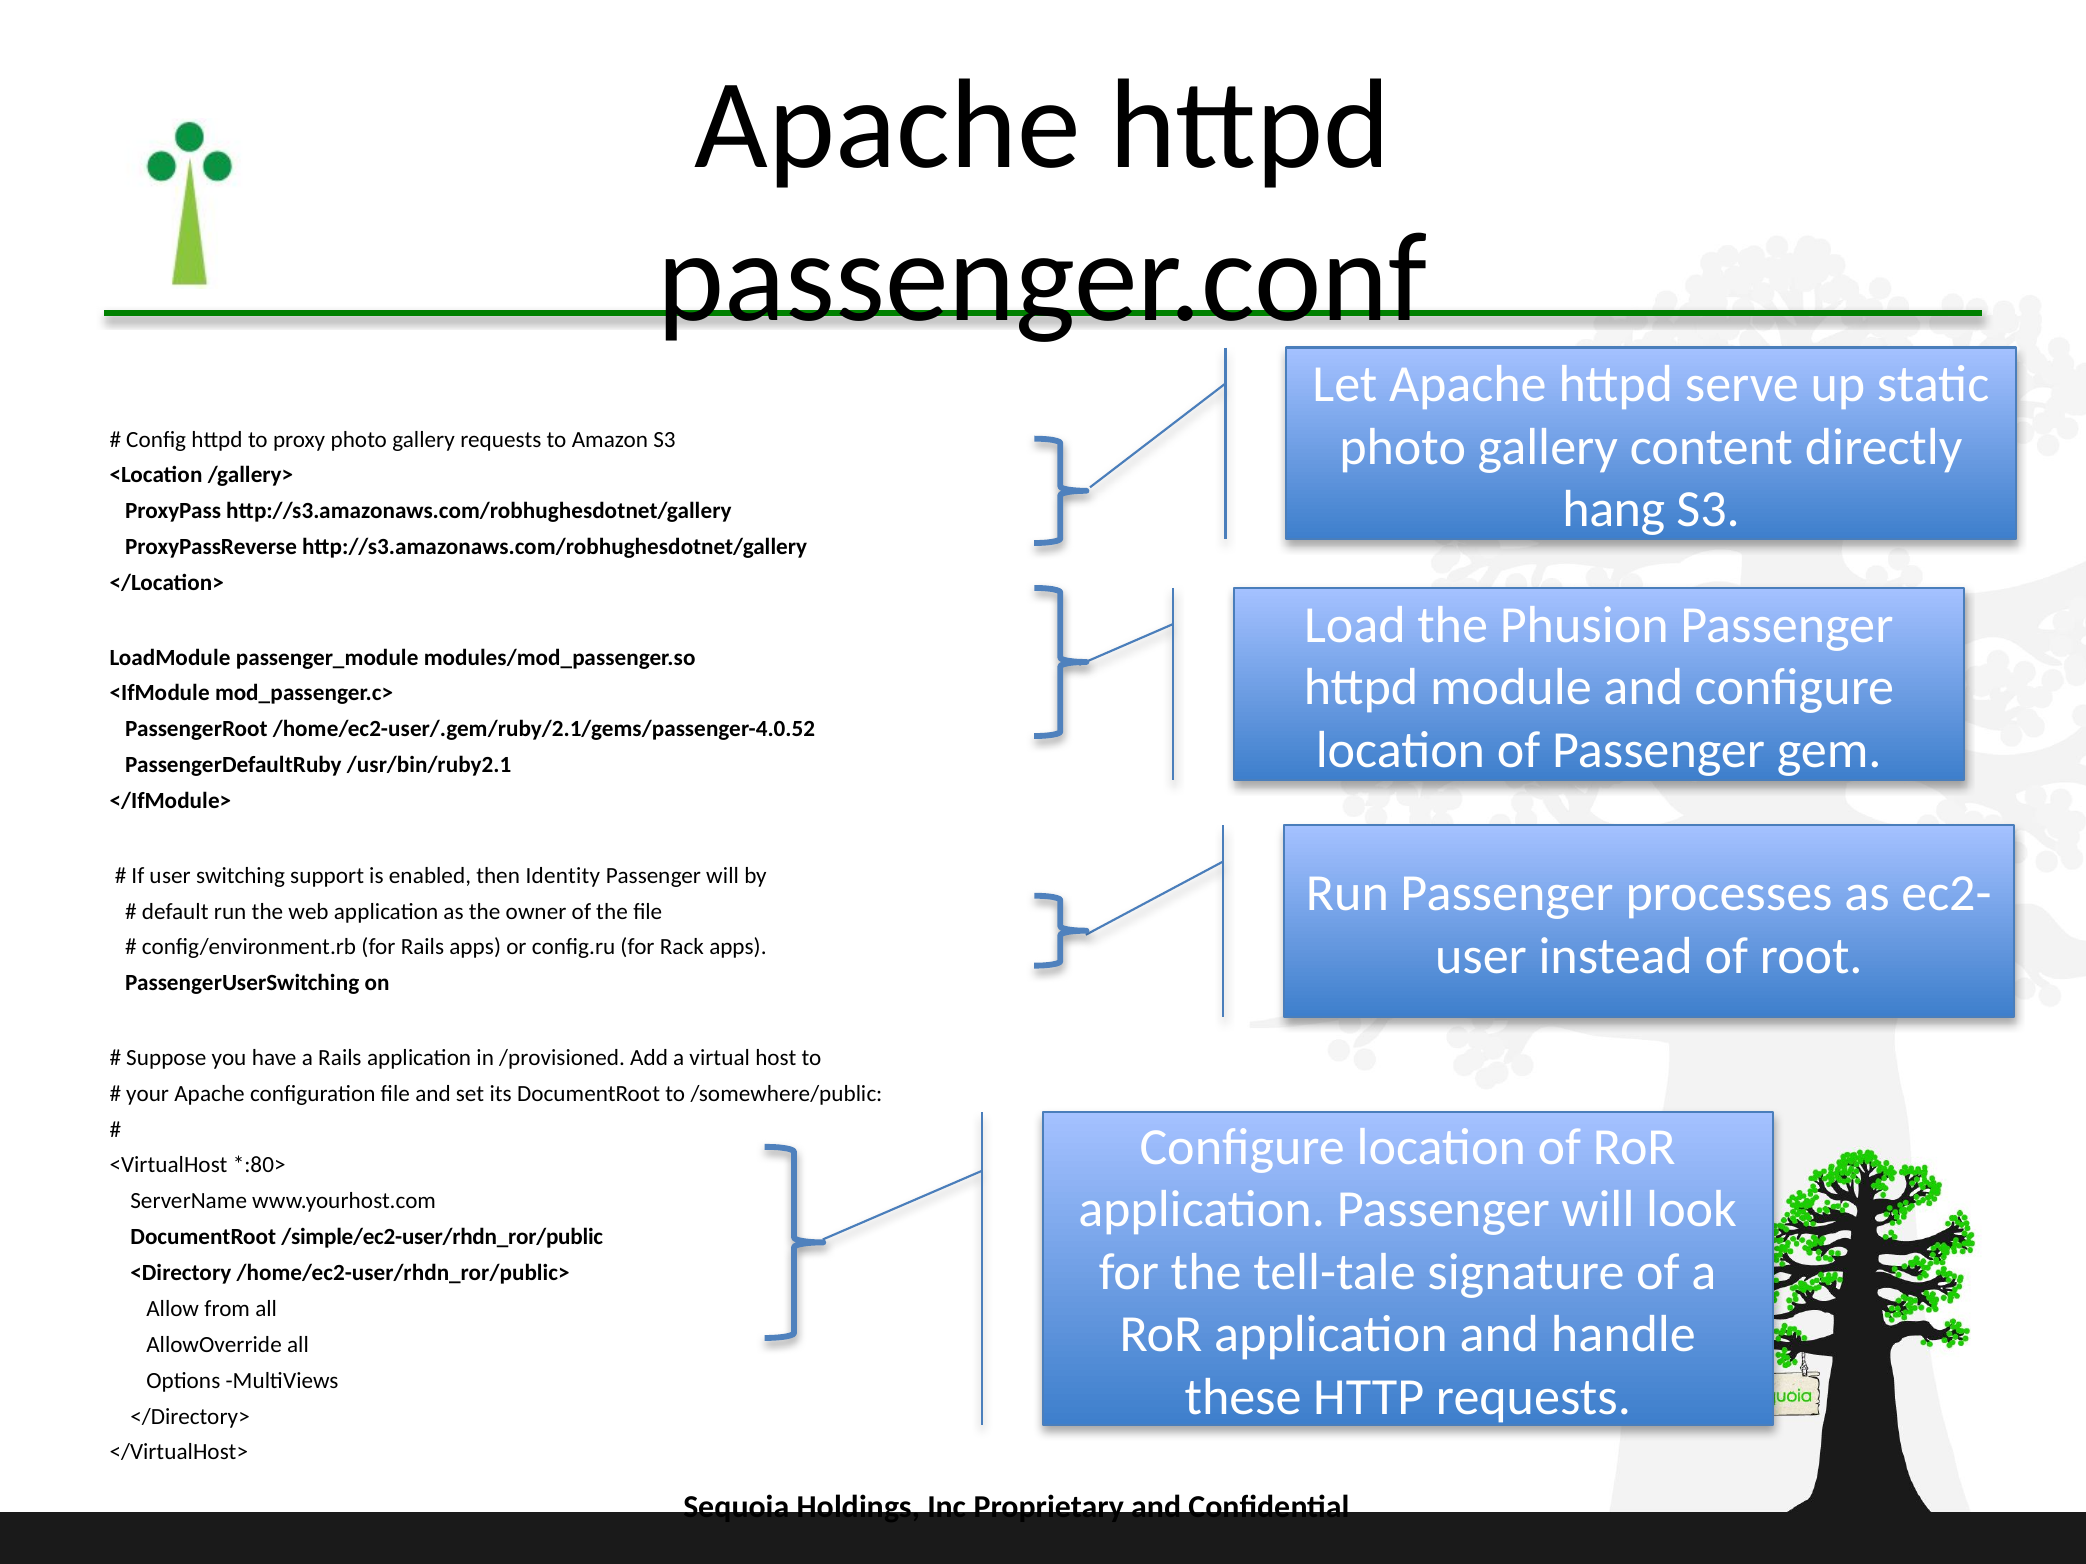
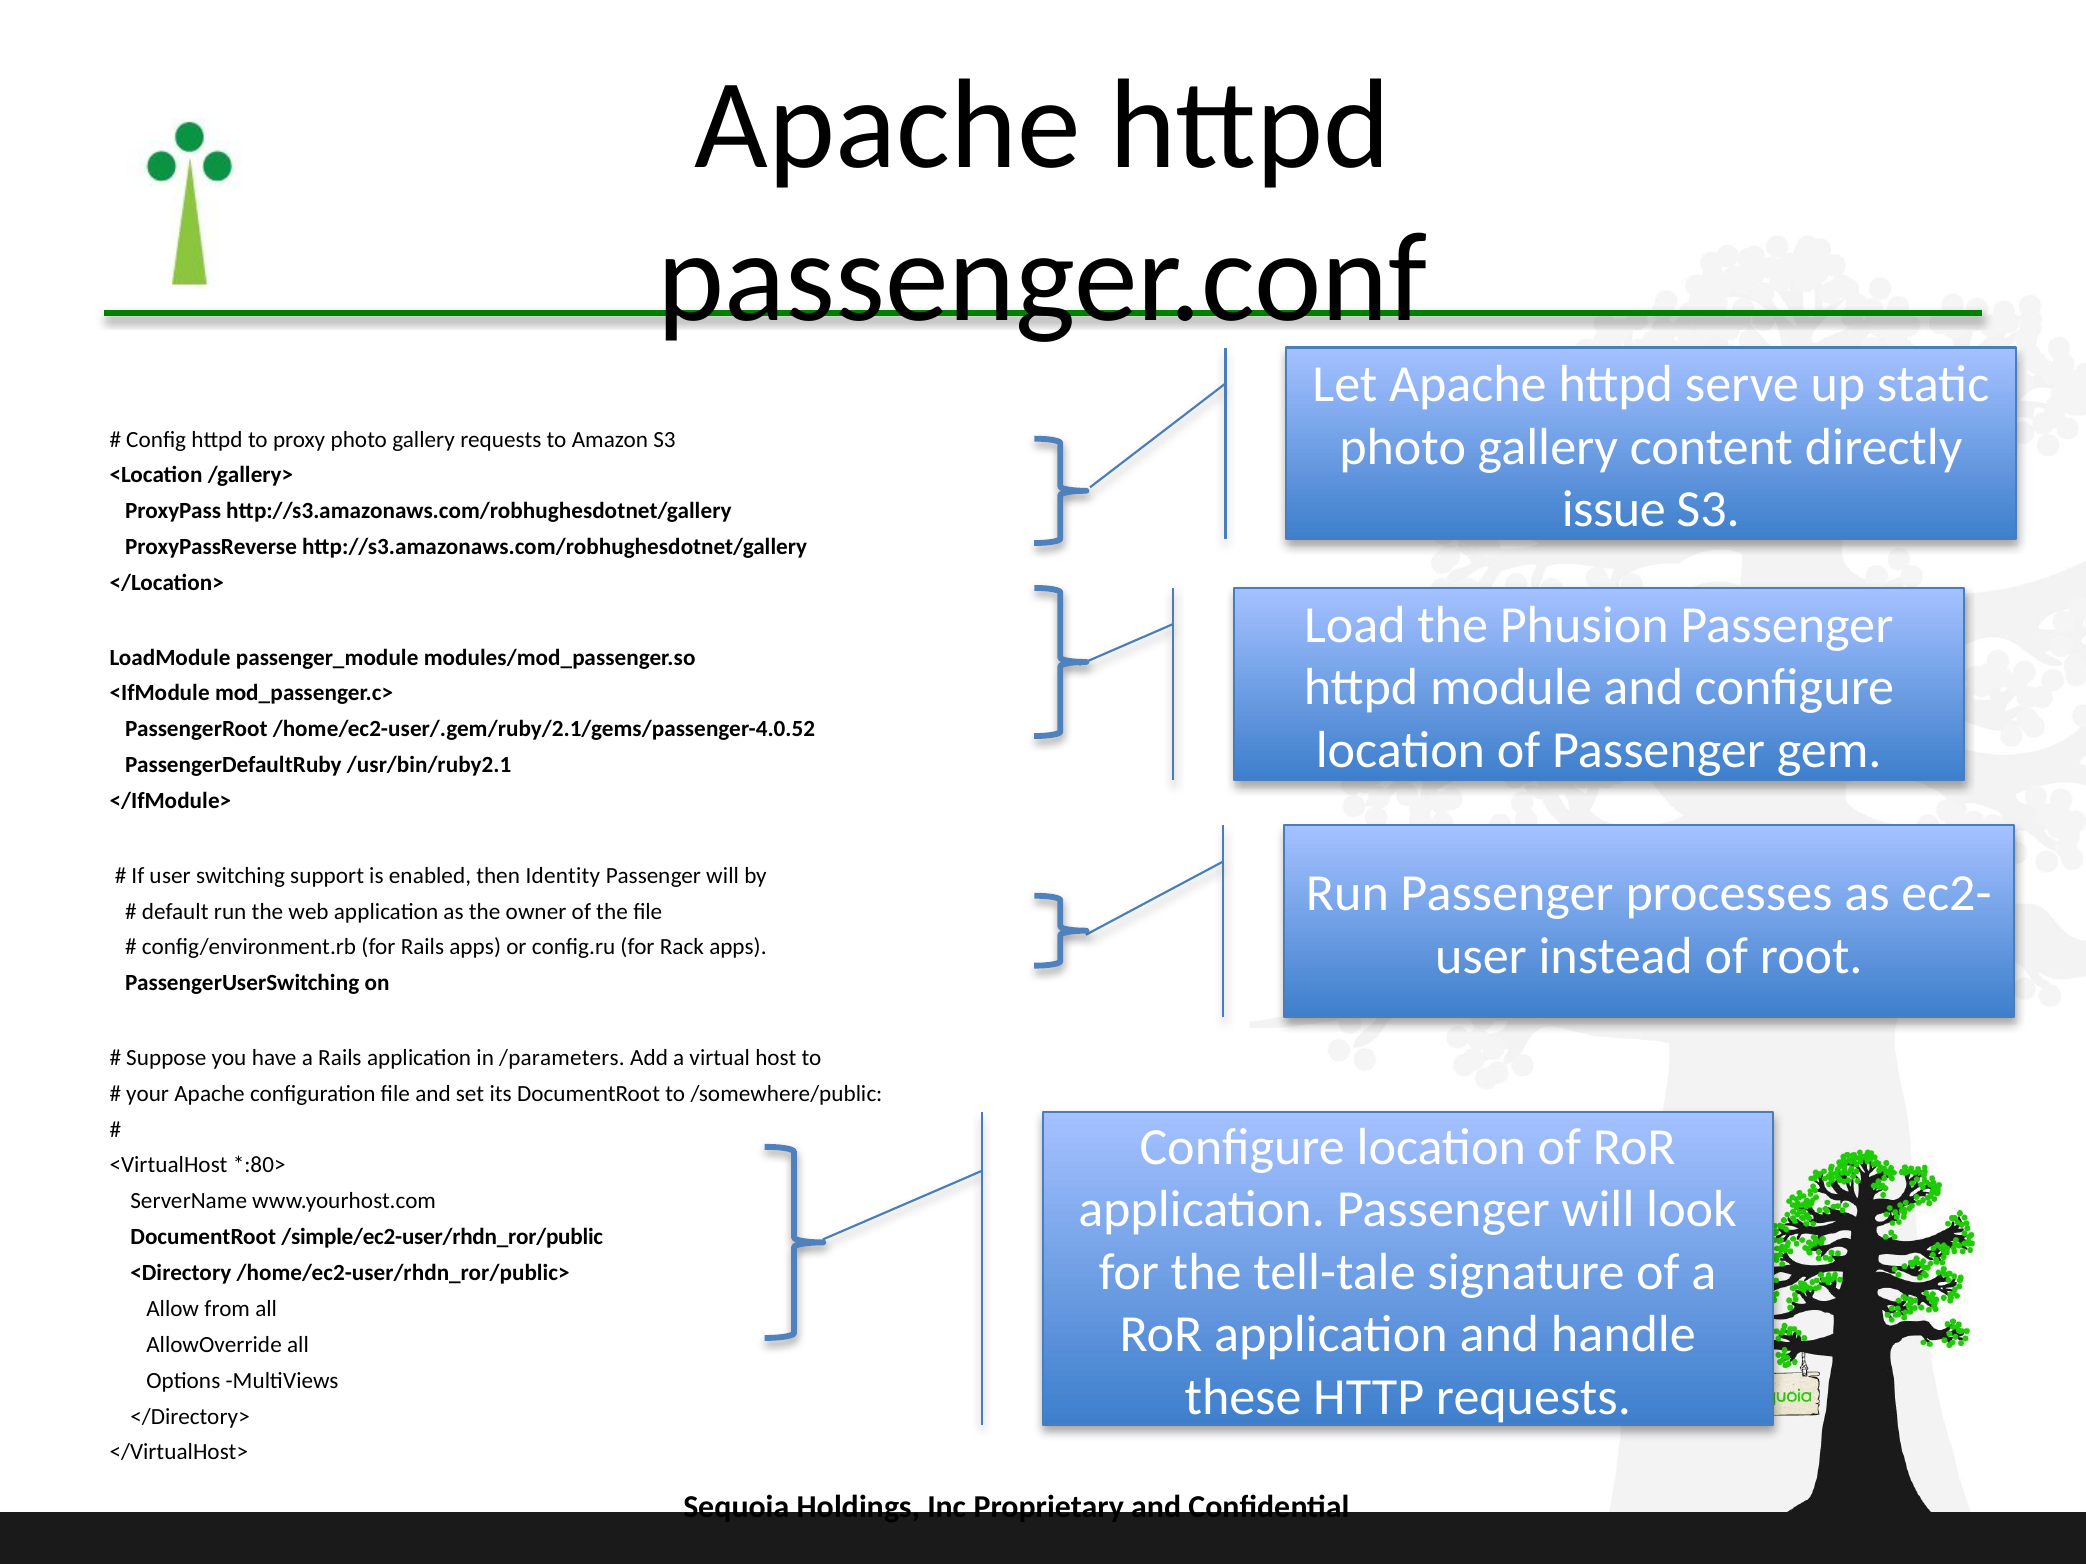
hang: hang -> issue (1614, 510)
/provisioned: /provisioned -> /parameters (562, 1058)
